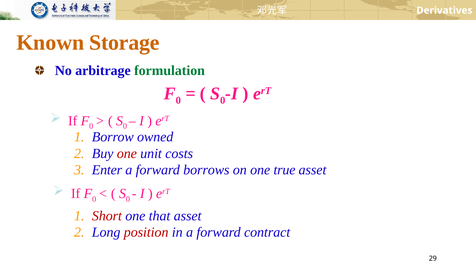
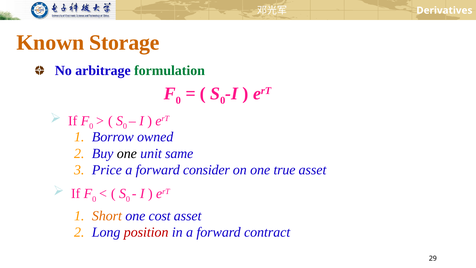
one colour: red -> black (127, 153)
costs: costs -> same (179, 153)
Enter: Enter -> Price (107, 170)
borrows: borrows -> consider (206, 170)
Short colour: red -> orange (107, 216)
that: that -> cost (160, 216)
